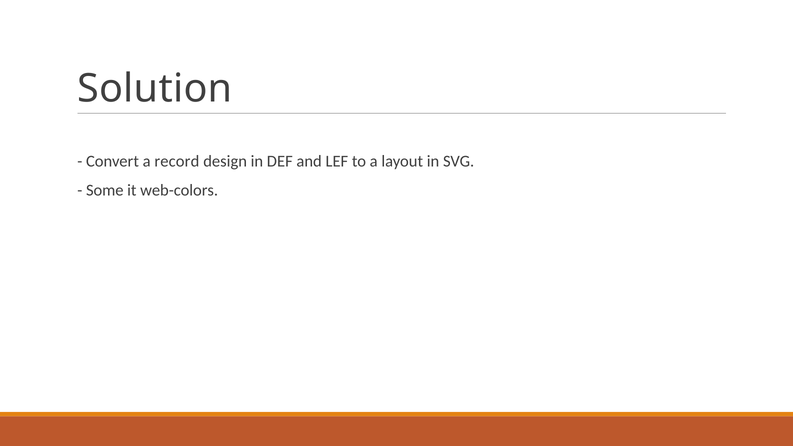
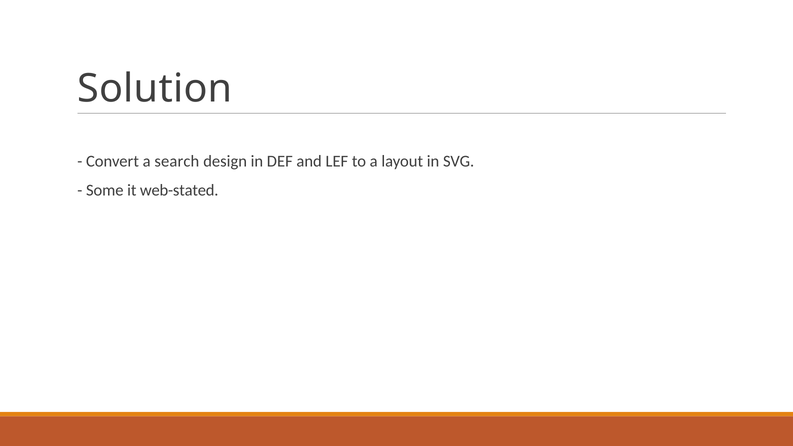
record: record -> search (177, 161)
web-colors: web-colors -> web-stated (179, 191)
